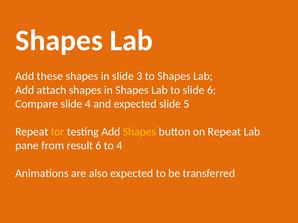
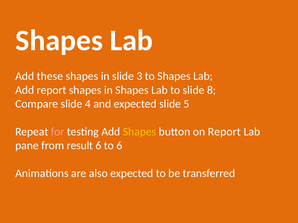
Add attach: attach -> report (52, 90)
slide 6: 6 -> 8 (212, 90)
for colour: yellow -> pink (58, 132)
on Repeat: Repeat -> Report (224, 132)
to 4: 4 -> 6 (119, 146)
